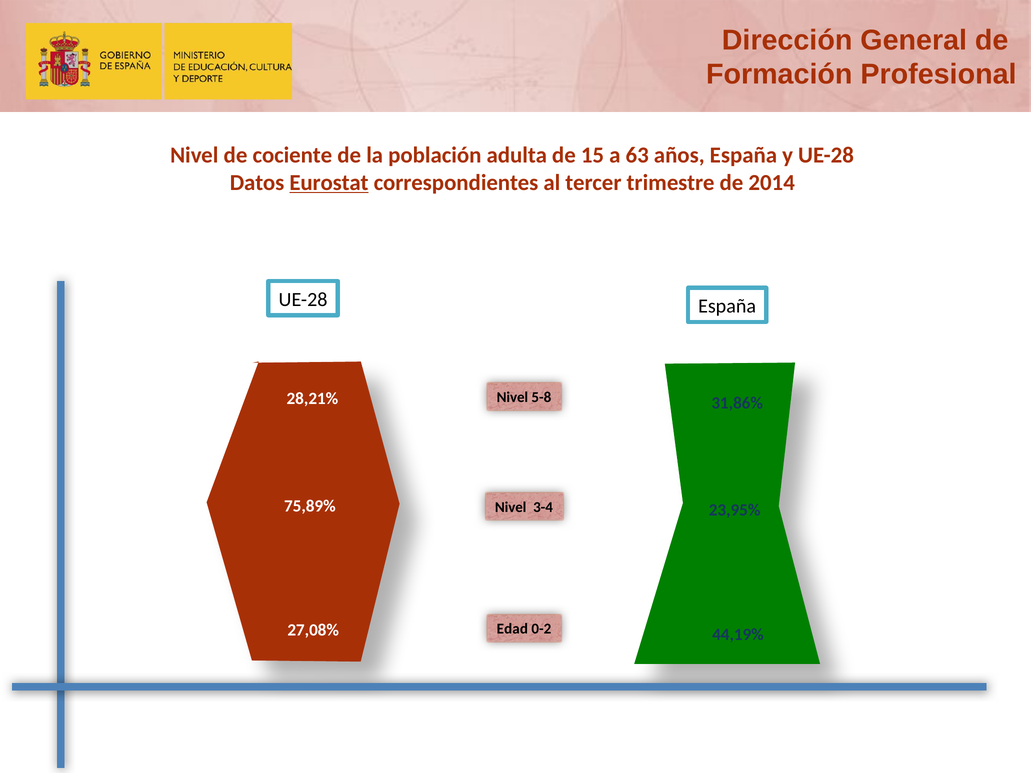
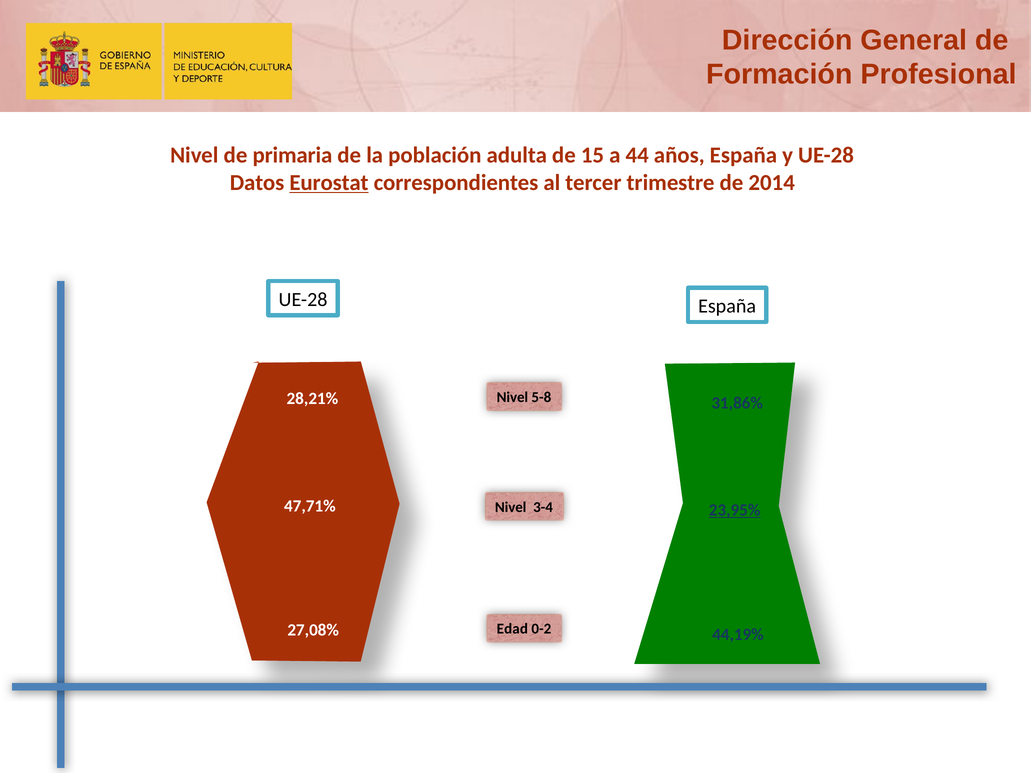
cociente: cociente -> primaria (292, 155)
63: 63 -> 44 (637, 155)
75,89%: 75,89% -> 47,71% (310, 506)
23,95% underline: none -> present (735, 510)
